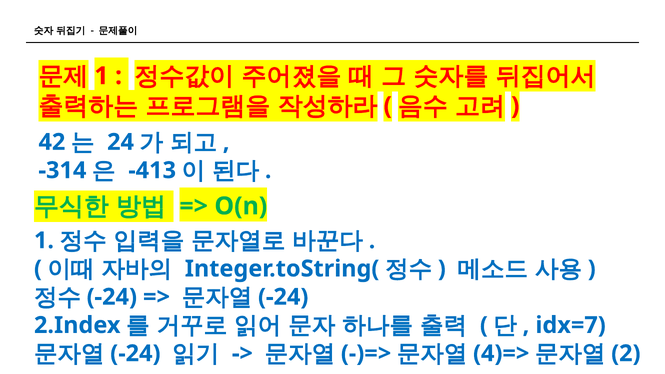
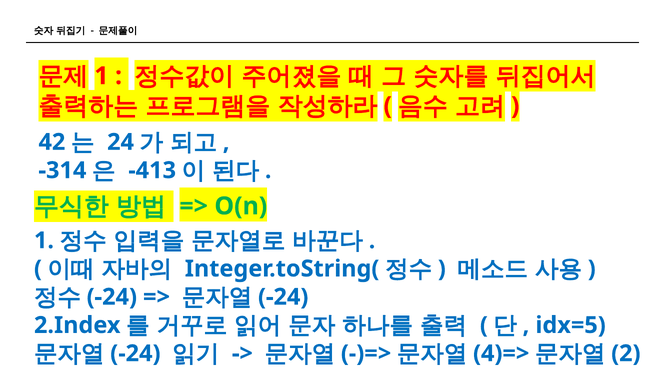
idx=7: idx=7 -> idx=5 (571, 325)
